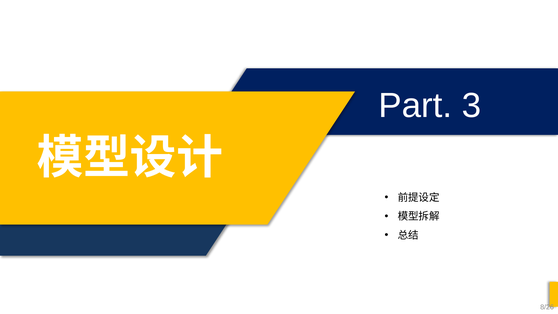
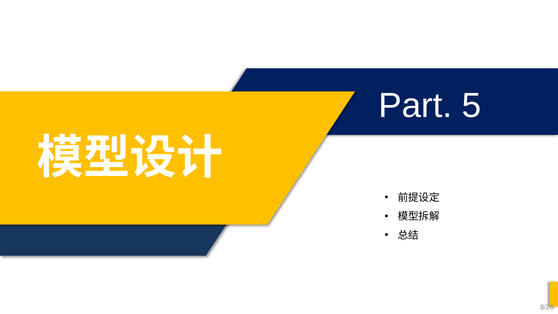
3: 3 -> 5 (471, 106)
